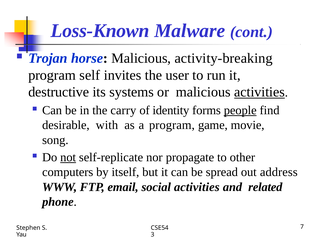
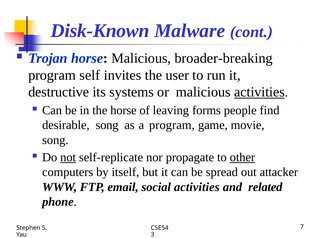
Loss-Known: Loss-Known -> Disk-Known (100, 31)
activity-breaking: activity-breaking -> broader-breaking (224, 58)
the carry: carry -> horse (123, 110)
identity: identity -> leaving (171, 110)
people underline: present -> none (240, 110)
desirable with: with -> song (107, 125)
other underline: none -> present (242, 157)
address: address -> attacker (279, 172)
